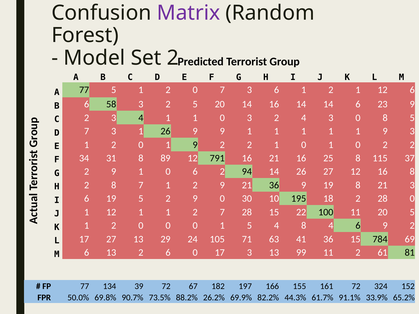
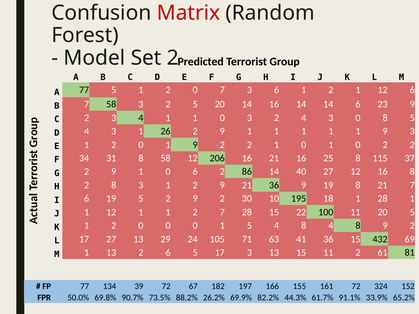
Matrix colour: purple -> red (188, 13)
B 6: 6 -> 7 (87, 104)
D 7: 7 -> 4 (87, 131)
26 9: 9 -> 2 (195, 131)
8 89: 89 -> 58 (166, 158)
791: 791 -> 206 (217, 158)
94: 94 -> 86 (247, 172)
14 26: 26 -> 40 (301, 172)
8 7: 7 -> 3 (141, 185)
21 3: 3 -> 7 (412, 185)
2 9 0: 0 -> 2 (222, 199)
18 2: 2 -> 1 (358, 199)
28 0: 0 -> 1 (412, 199)
8 4 6: 6 -> 8 (358, 226)
784: 784 -> 432 (380, 239)
M 6: 6 -> 1 (87, 253)
6 0: 0 -> 5 (195, 253)
13 99: 99 -> 15 (301, 253)
